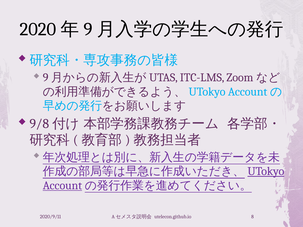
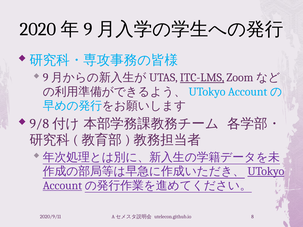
ITC-LMS underline: none -> present (202, 78)
